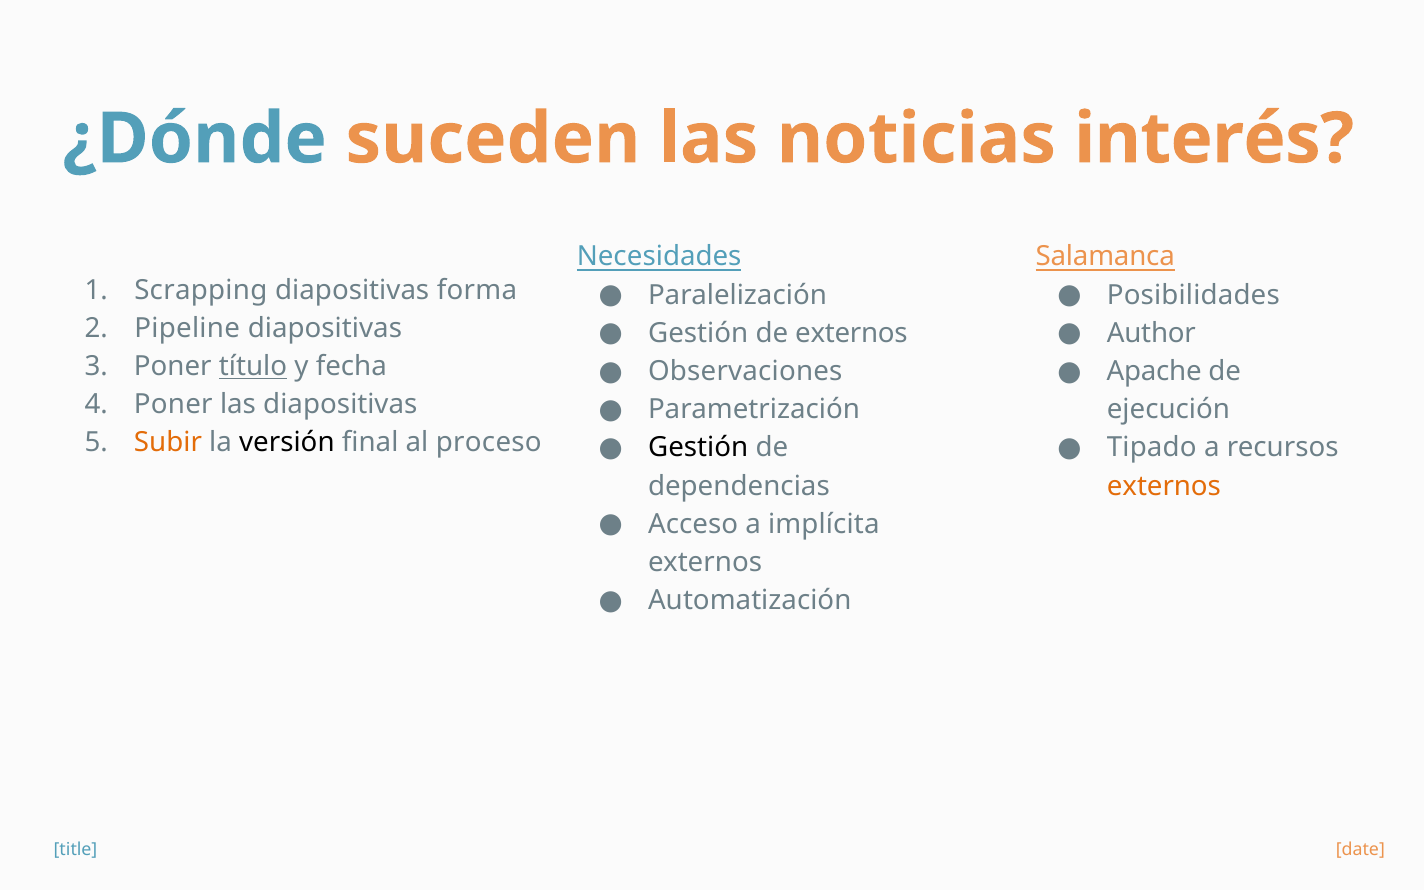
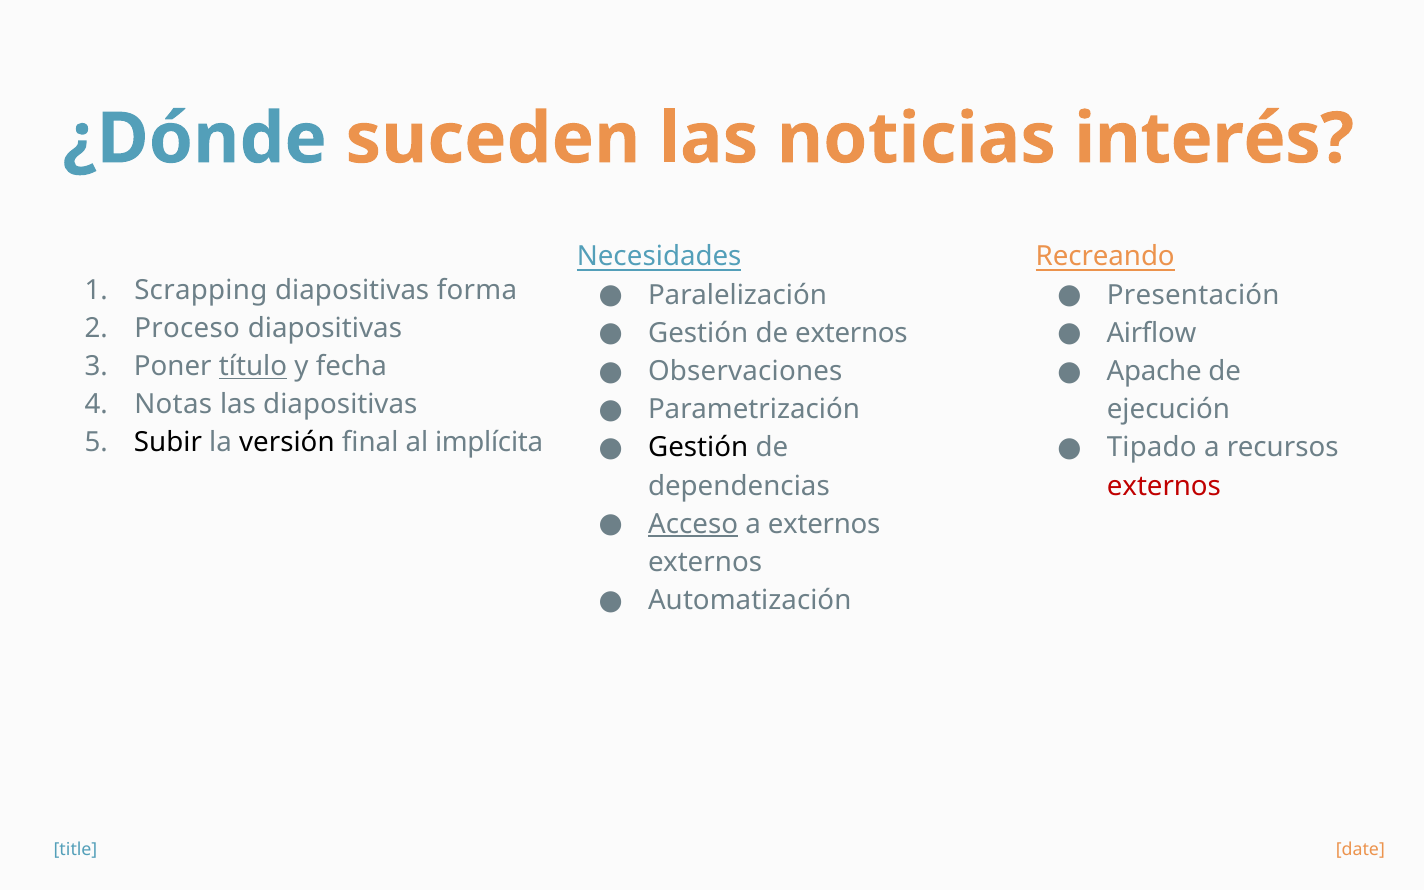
Salamanca: Salamanca -> Recreando (1105, 257)
Posibilidades: Posibilidades -> Presentación (1193, 295)
Pipeline: Pipeline -> Proceso (187, 328)
Author: Author -> Airflow (1151, 333)
Poner: Poner -> Notas (173, 405)
Subir colour: orange -> black (168, 443)
proceso: proceso -> implícita (489, 443)
externos colour: orange -> red (1164, 486)
Acceso underline: none -> present (693, 524)
a implícita: implícita -> externos (824, 524)
